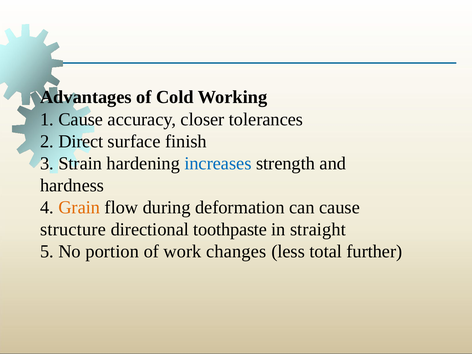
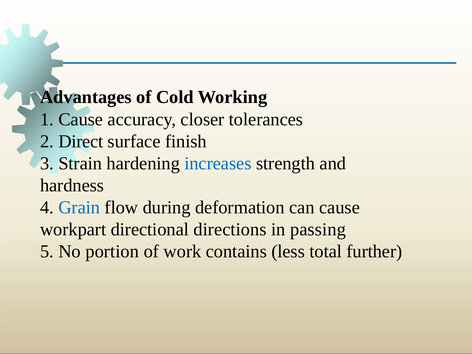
Grain colour: orange -> blue (79, 207)
structure: structure -> workpart (73, 229)
toothpaste: toothpaste -> directions (230, 229)
straight: straight -> passing (318, 229)
changes: changes -> contains (236, 252)
